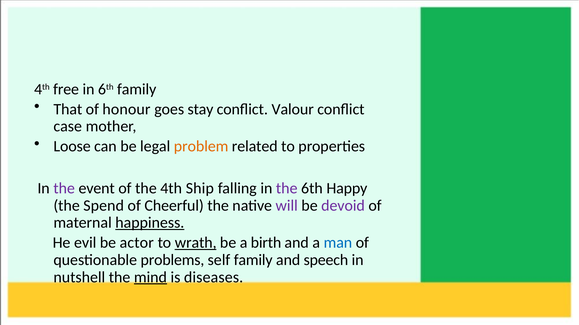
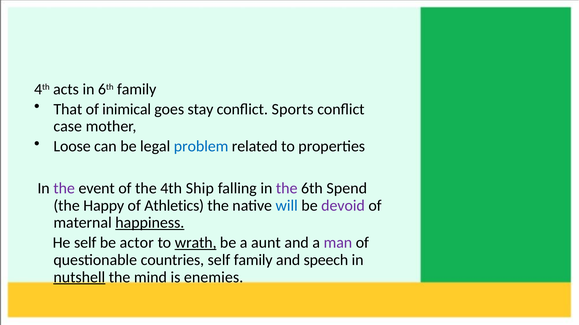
free: free -> acts (66, 89)
honour: honour -> inimical (127, 109)
Valour: Valour -> Sports (293, 109)
problem colour: orange -> blue (201, 146)
Happy: Happy -> Spend (347, 188)
Spend: Spend -> Happy (104, 206)
Cheerful: Cheerful -> Athletics (174, 206)
will colour: purple -> blue (287, 206)
He evil: evil -> self (85, 243)
birth: birth -> aunt (266, 243)
man colour: blue -> purple (338, 243)
problems: problems -> countries (172, 260)
nutshell underline: none -> present (79, 277)
mind underline: present -> none (150, 277)
diseases: diseases -> enemies (214, 277)
